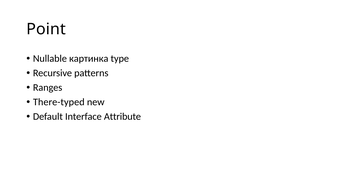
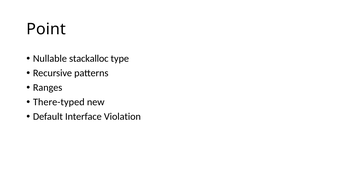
картинка: картинка -> stackalloc (89, 59)
Attribute: Attribute -> Violation (122, 117)
